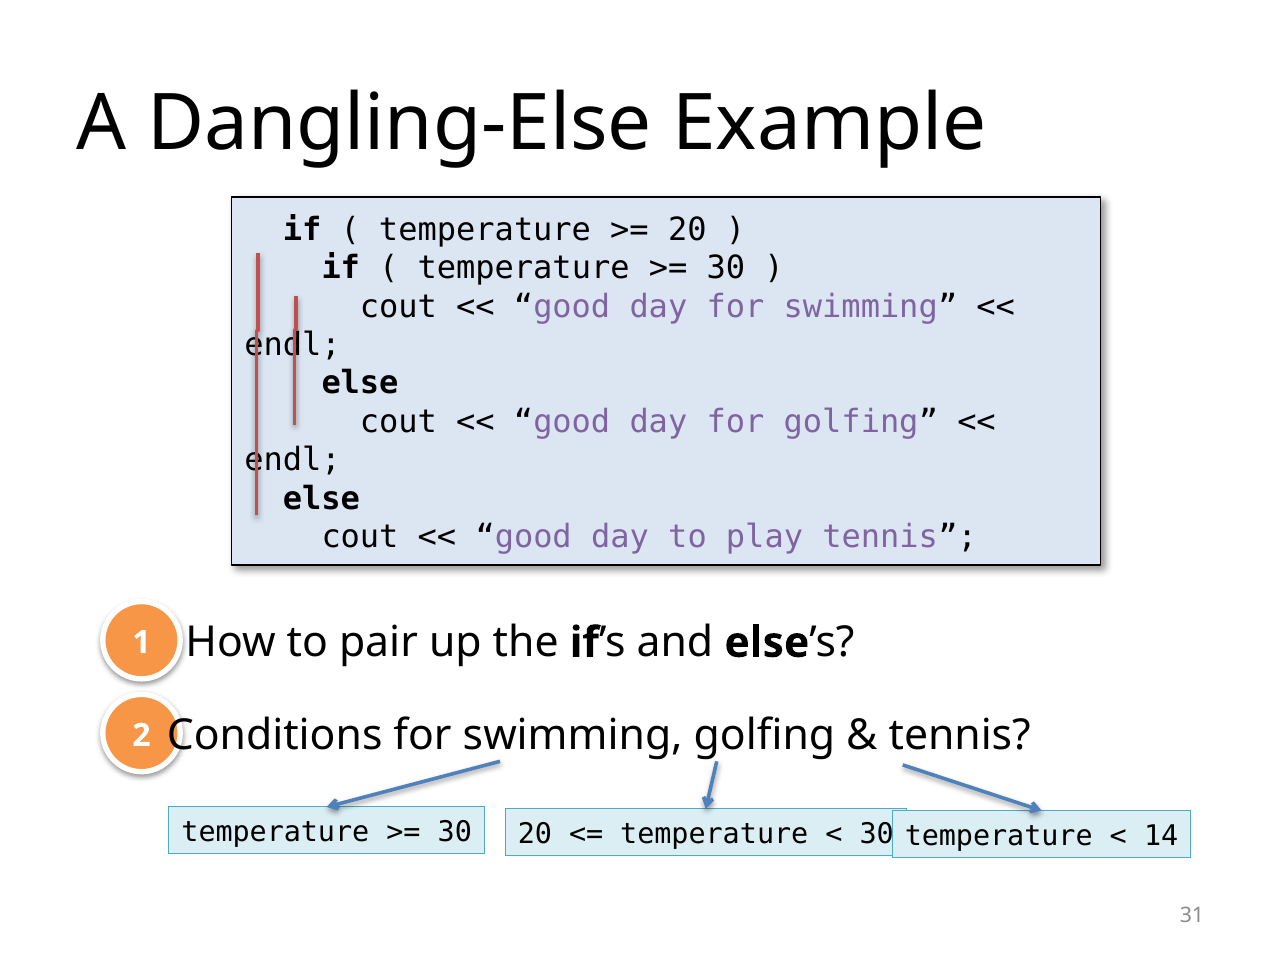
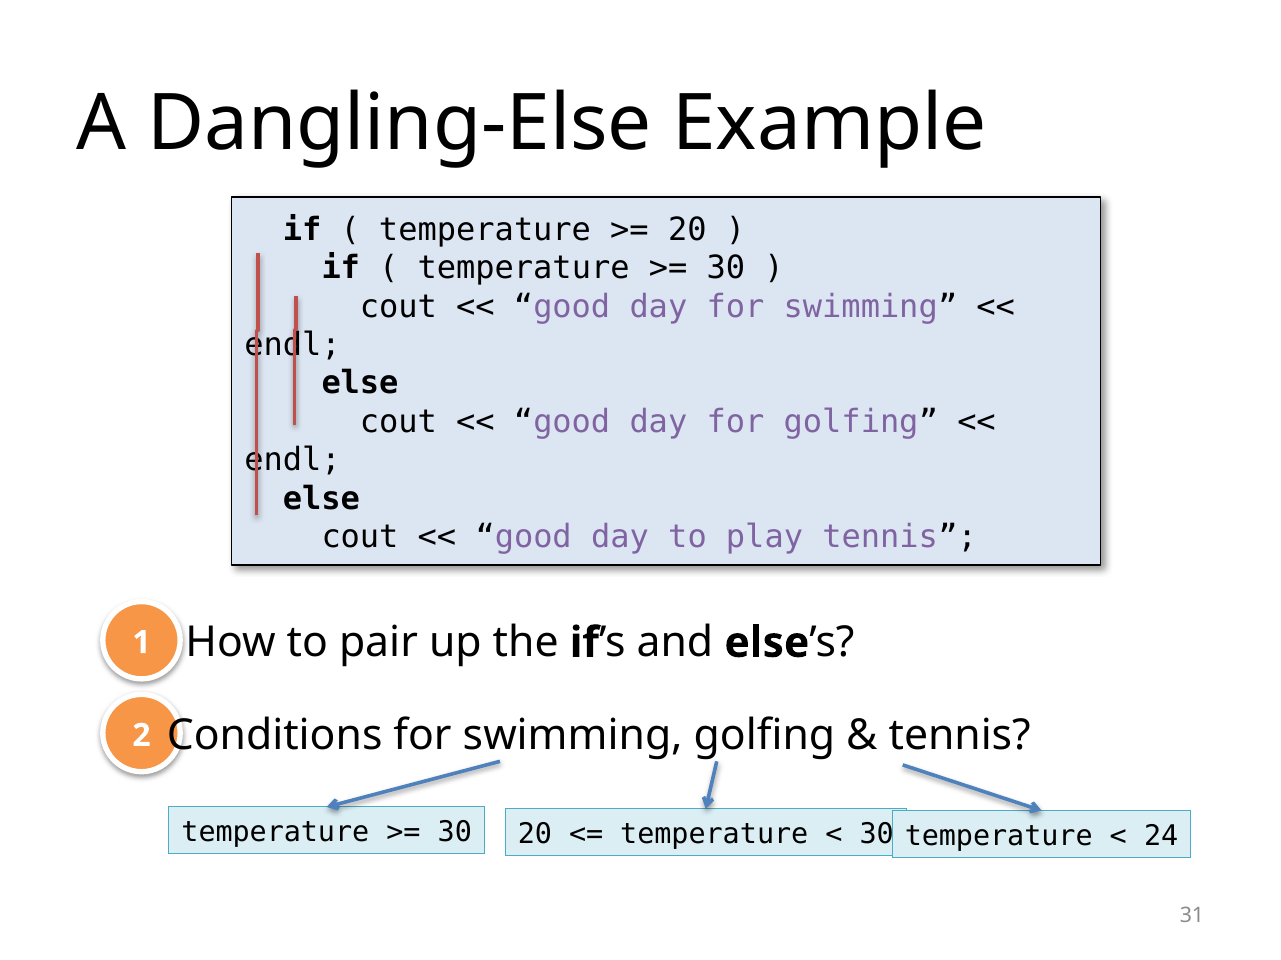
14: 14 -> 24 (1161, 837)
